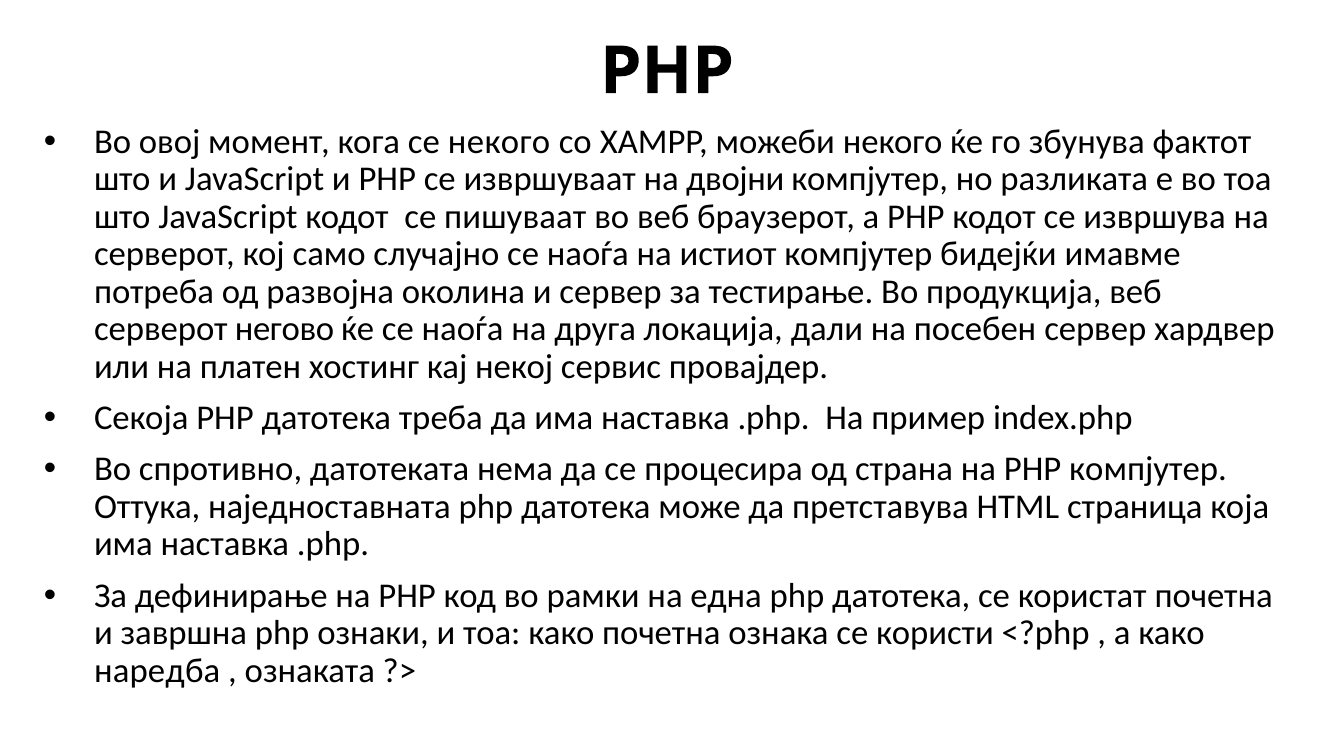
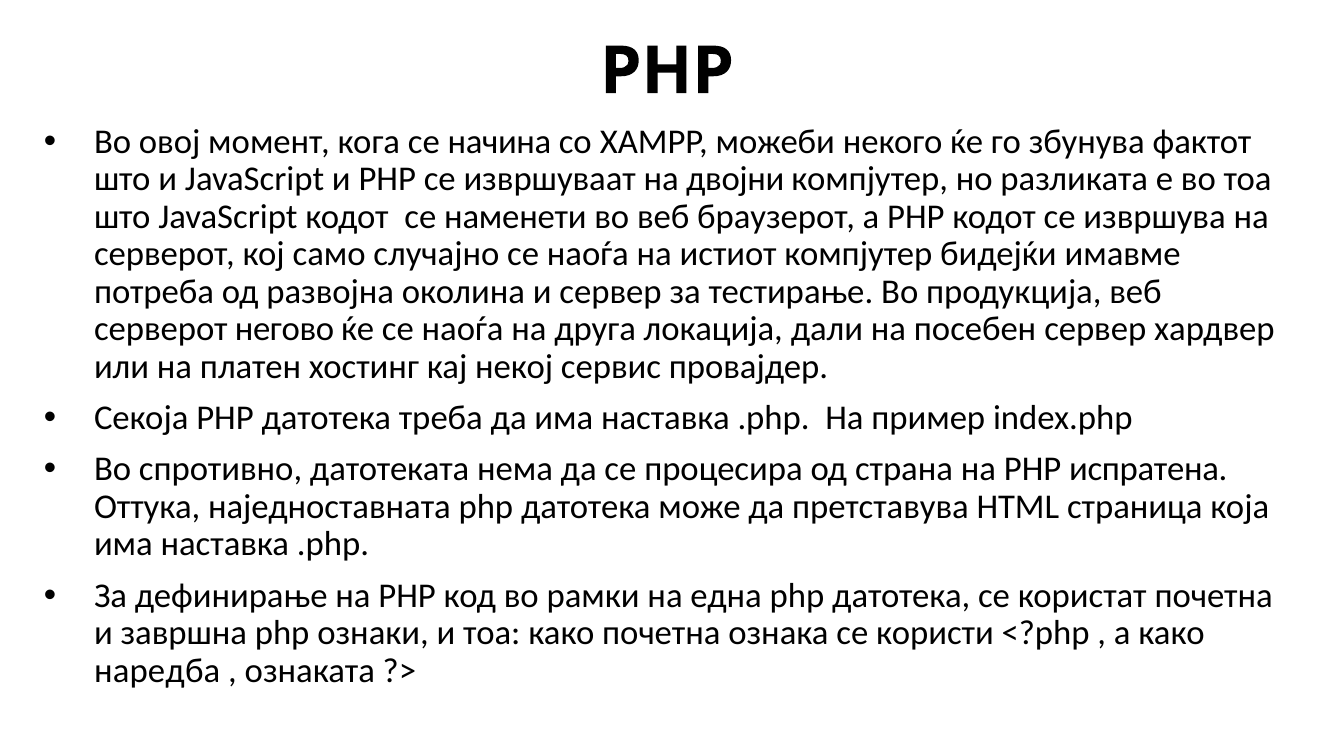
се некого: некого -> начина (499, 142)
пишуваат: пишуваат -> наменети (515, 217)
PHP компјутер: компјутер -> испратена (1148, 470)
